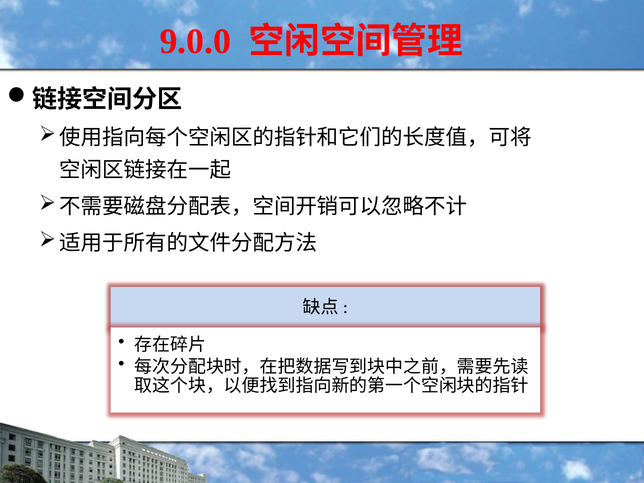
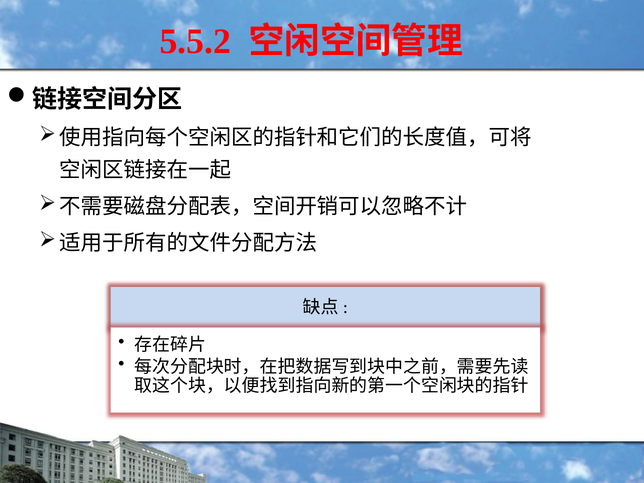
9.0.0: 9.0.0 -> 5.5.2 (195, 42)
